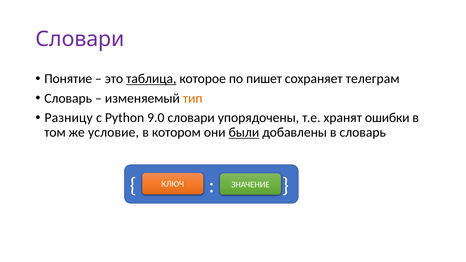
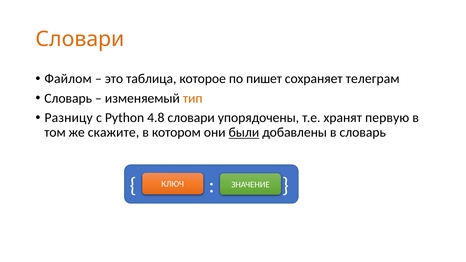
Словари colour: purple -> orange (80, 39)
Понятие: Понятие -> Файлом (68, 79)
таблица underline: present -> none (151, 79)
9.0: 9.0 -> 4.8 (156, 118)
ошибки: ошибки -> первую (387, 118)
условие: условие -> скажите (113, 133)
